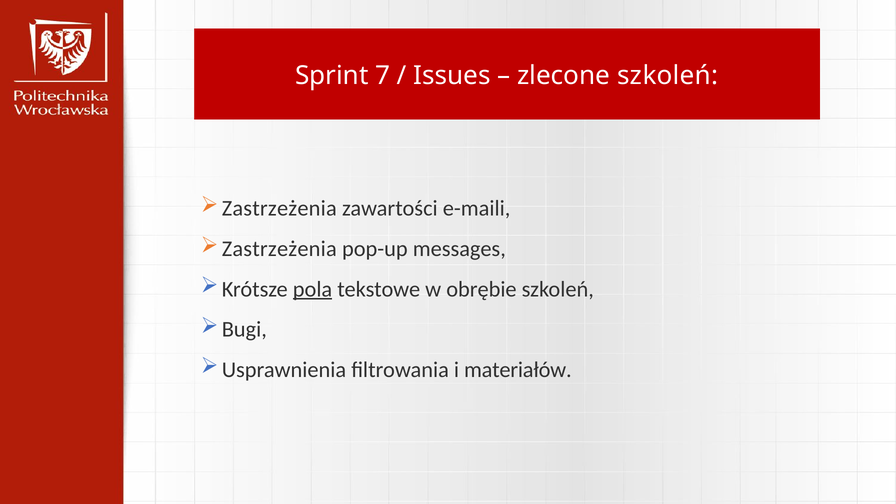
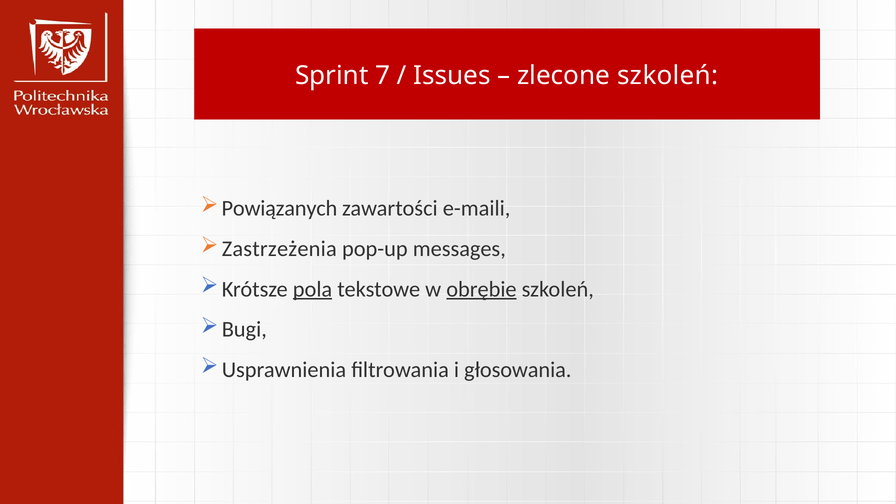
Zastrzeżenia: Zastrzeżenia -> Powiązanych (279, 208)
obrębie underline: none -> present (481, 289)
materiałów: materiałów -> głosowania (518, 370)
